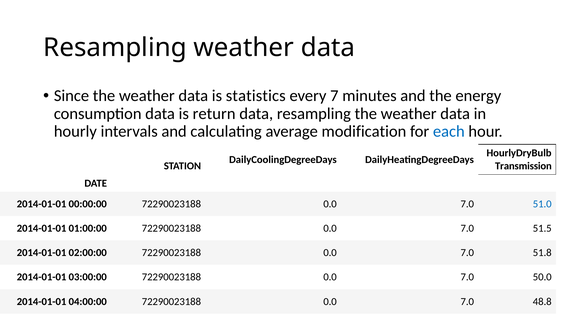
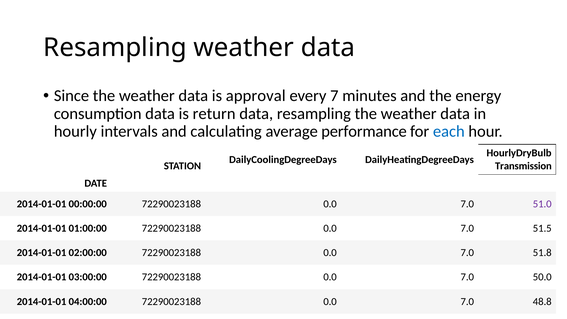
statistics: statistics -> approval (256, 96)
modification: modification -> performance (364, 131)
51.0 colour: blue -> purple (542, 204)
